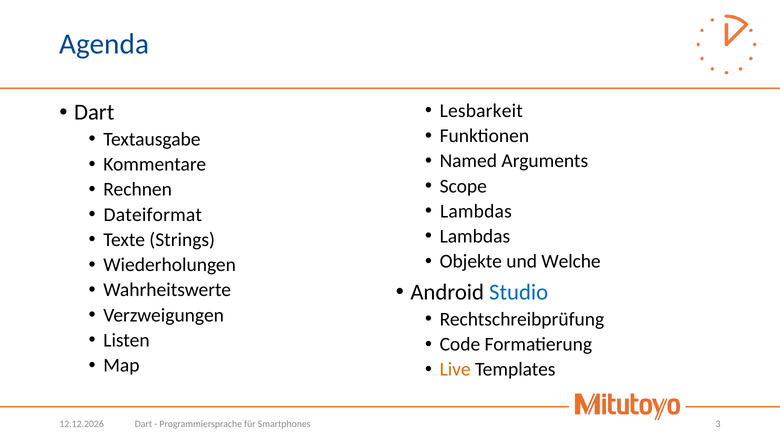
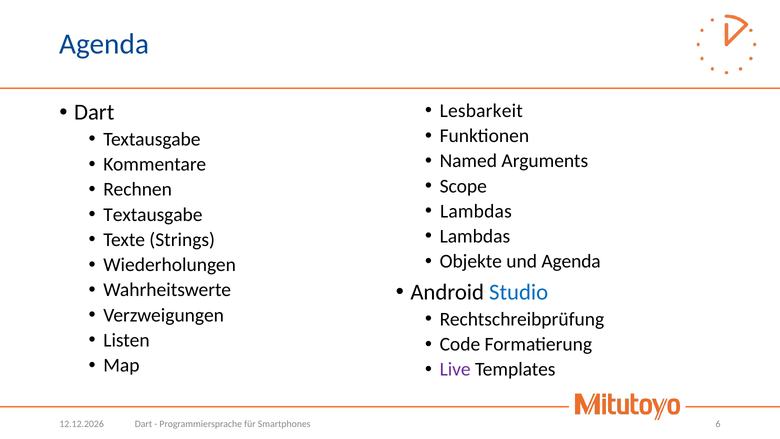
Dateiformat: Dateiformat -> Textausgabe (153, 215)
und Welche: Welche -> Agenda (571, 261)
Live colour: orange -> purple (455, 369)
3: 3 -> 6 (718, 424)
